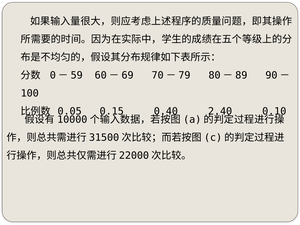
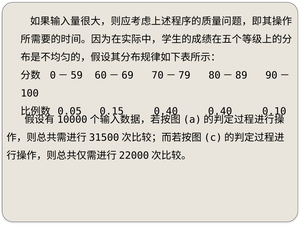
0.40 2.40: 2.40 -> 0.40 (220, 111)
